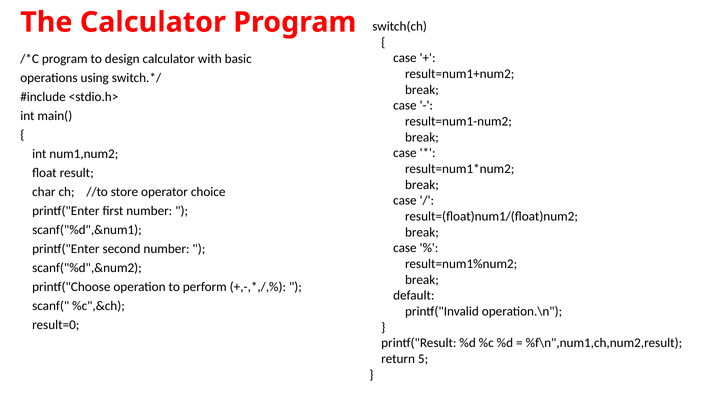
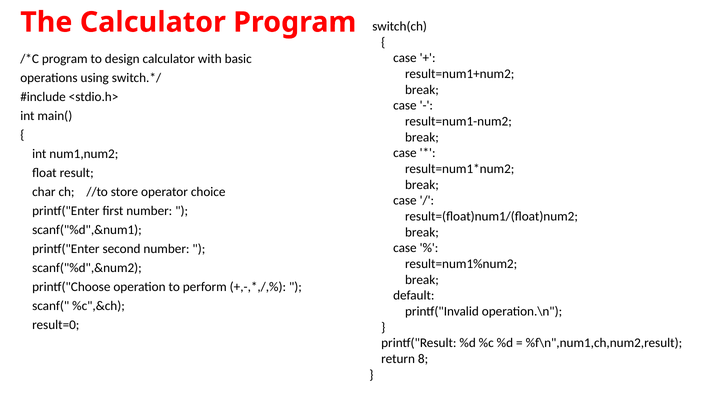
5: 5 -> 8 (423, 359)
